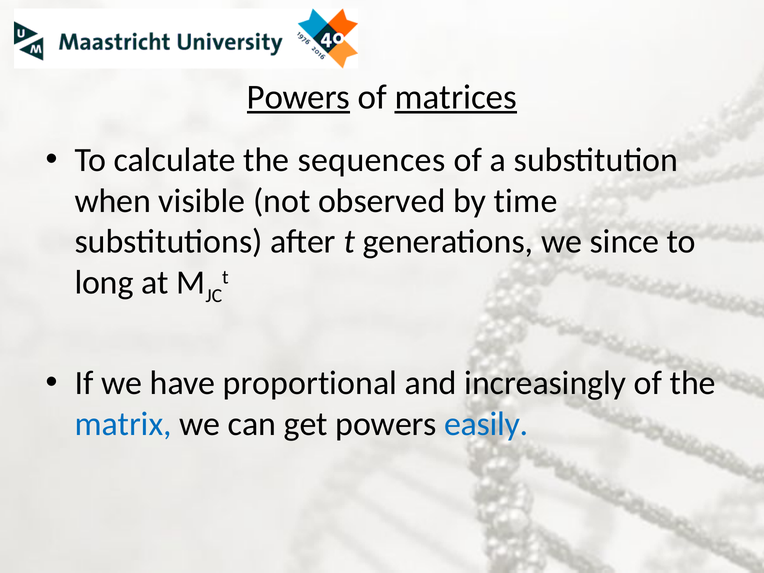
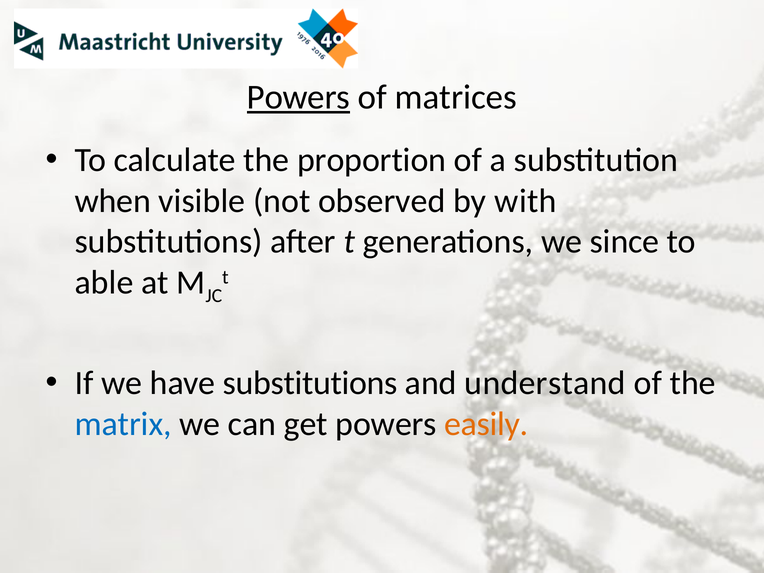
matrices underline: present -> none (456, 97)
sequences: sequences -> proportion (372, 160)
time: time -> with (526, 201)
long: long -> able (104, 283)
have proportional: proportional -> substitutions (310, 383)
increasingly: increasingly -> understand (545, 383)
easily colour: blue -> orange (486, 424)
